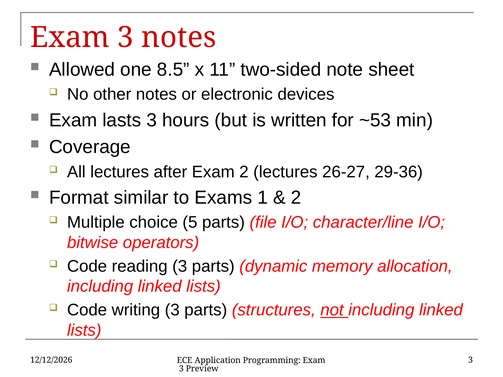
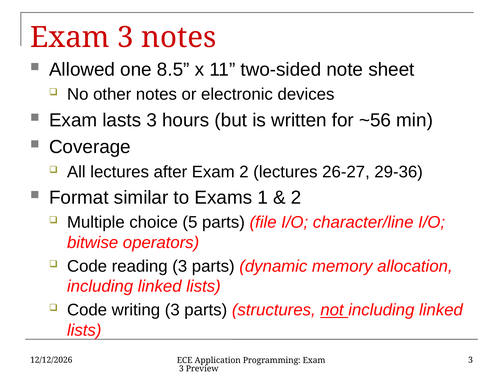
~53: ~53 -> ~56 (375, 120)
